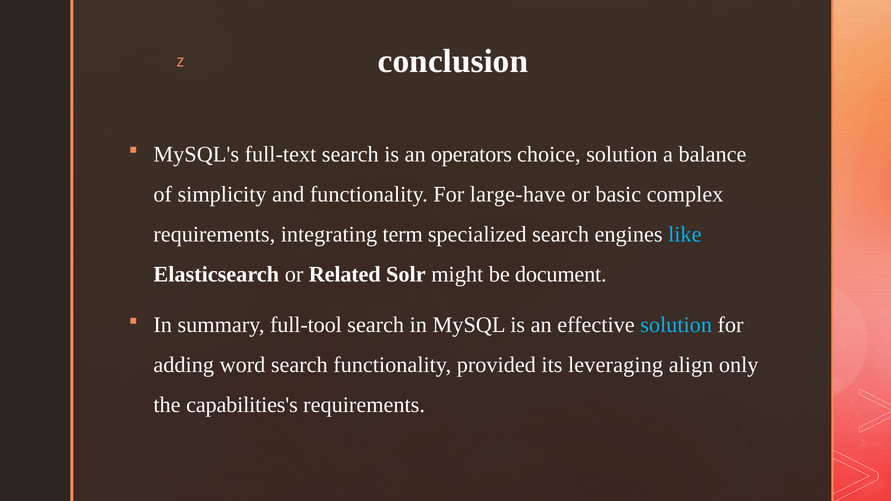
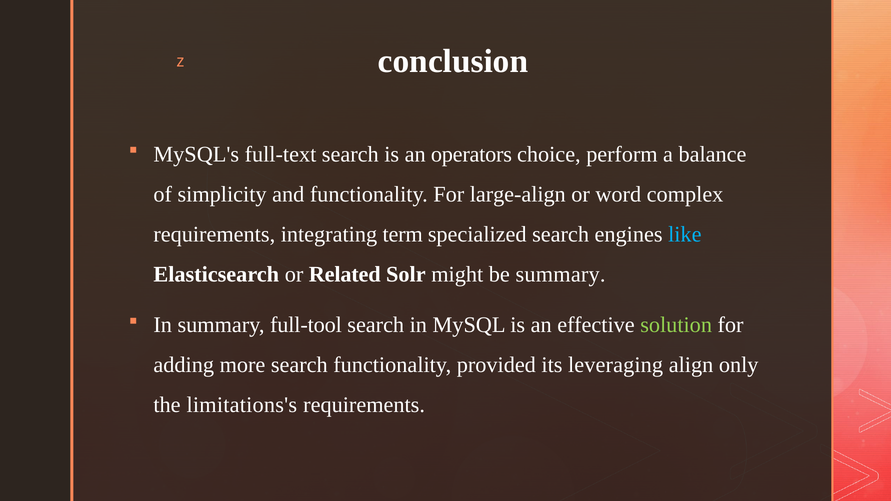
choice solution: solution -> perform (622, 154)
large-have: large-have -> large-align (518, 194)
basic: basic -> word (618, 194)
be document: document -> summary (561, 275)
solution colour: light blue -> light green (676, 325)
word: word -> more (242, 365)
capabilities's: capabilities's -> limitations's (242, 405)
